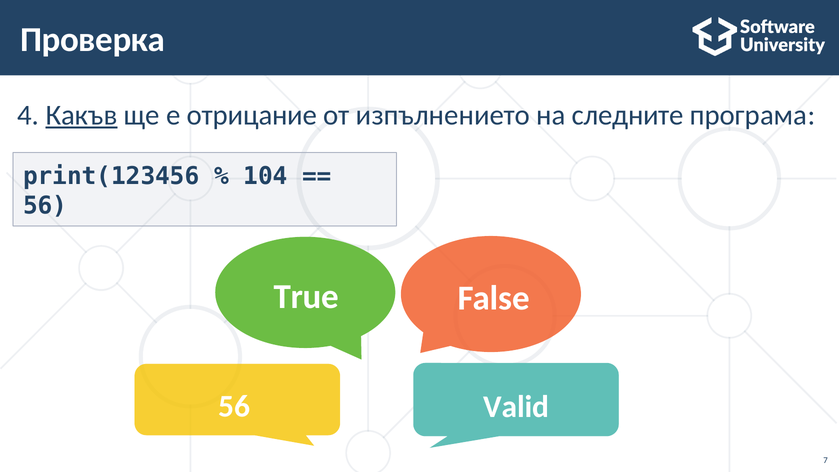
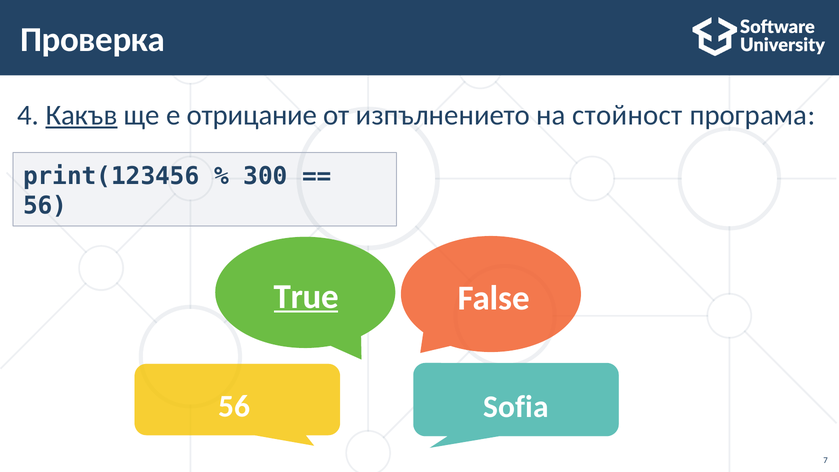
следните: следните -> стойност (627, 115)
104: 104 -> 300 (266, 176)
True underline: none -> present (306, 296)
Valid: Valid -> Sofia (516, 407)
